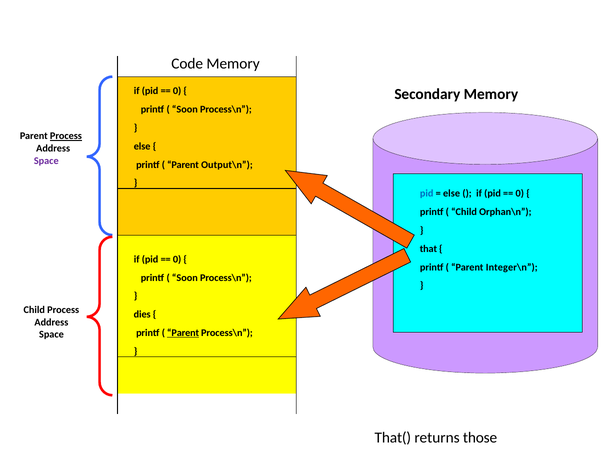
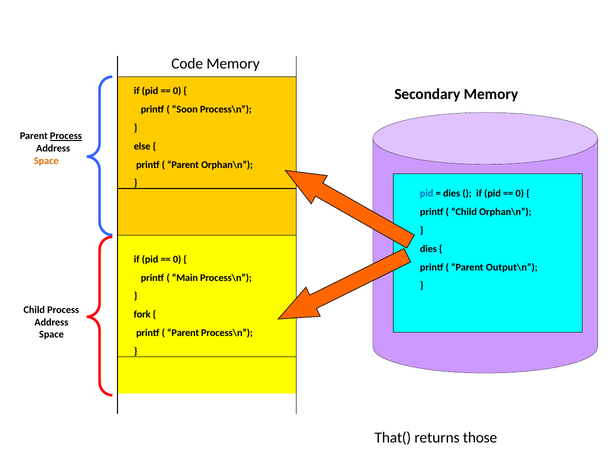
Space colour: purple -> orange (46, 161)
Parent Output\n: Output\n -> Orphan\n (227, 165)
else: else -> dies (452, 193)
that: that -> dies (428, 249)
Integer\n: Integer\n -> Output\n (512, 267)
Soon: Soon -> Main (185, 278)
dies: dies -> fork (142, 314)
Parent underline: present -> none (183, 333)
